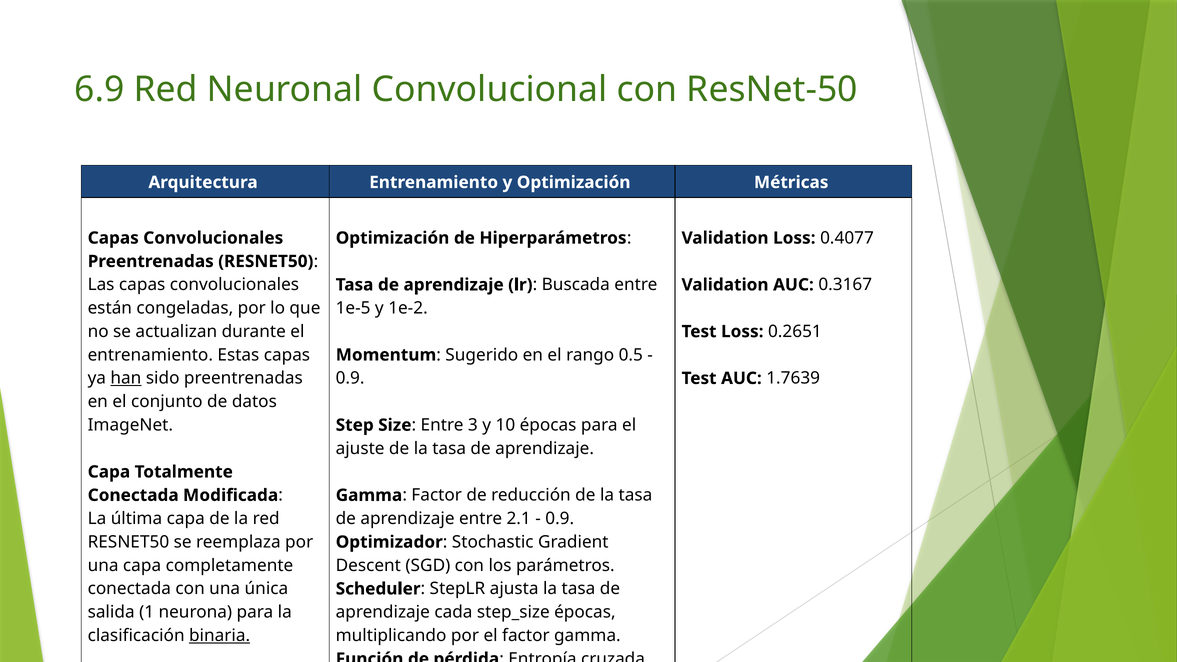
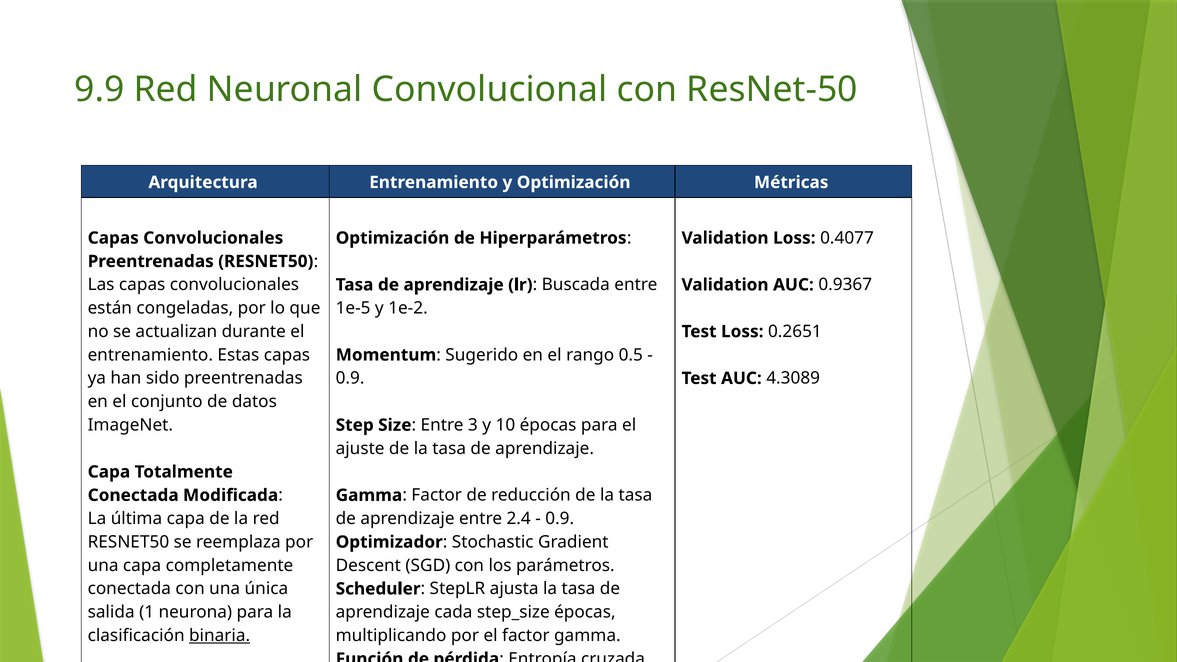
6.9: 6.9 -> 9.9 (99, 90)
0.3167: 0.3167 -> 0.9367 (845, 285)
han underline: present -> none (126, 378)
1.7639: 1.7639 -> 4.3089 (793, 378)
2.1: 2.1 -> 2.4 (519, 519)
